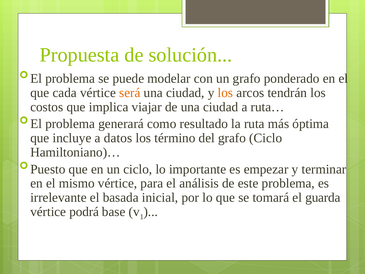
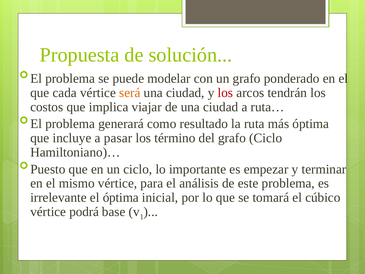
los colour: orange -> red (225, 93)
datos: datos -> pasar (118, 138)
el basada: basada -> óptima (121, 197)
guarda: guarda -> cúbico (323, 197)
